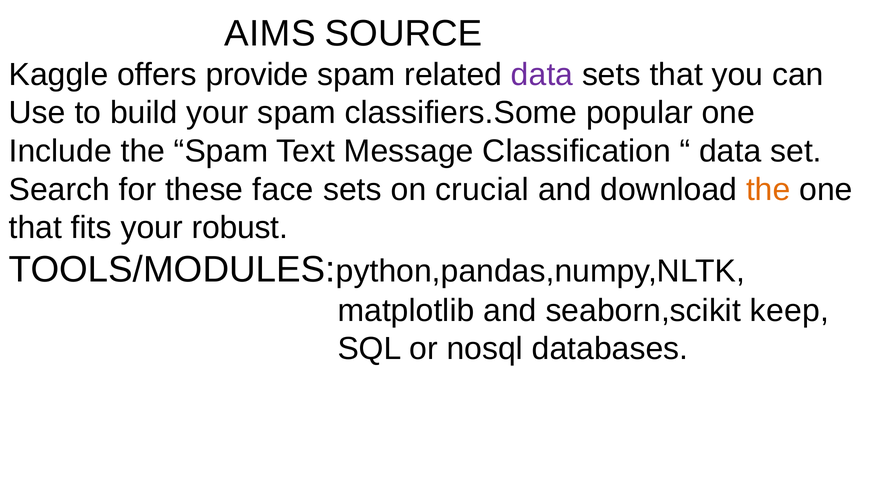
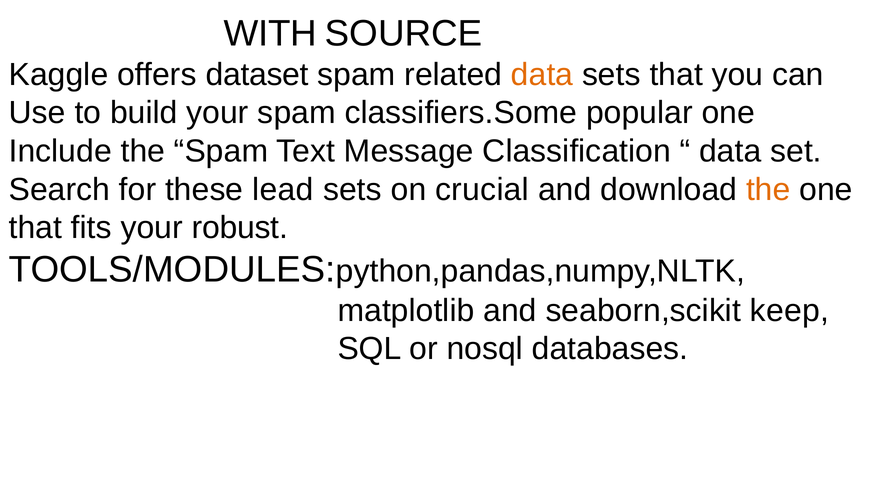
AIMS: AIMS -> WITH (270, 34)
provide: provide -> dataset (257, 74)
data colour: purple -> orange (542, 74)
face: face -> lead (283, 189)
